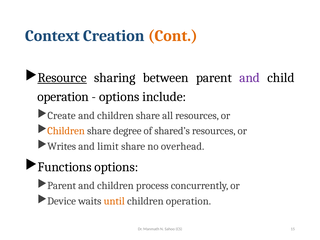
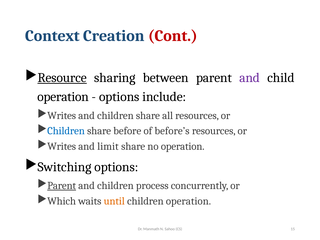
Cont colour: orange -> red (173, 36)
Create: Create -> Writes (62, 115)
Children colour: orange -> blue (66, 131)
degree: degree -> before (127, 131)
shared’s: shared’s -> before’s (172, 131)
no overhead: overhead -> operation (183, 146)
Functions: Functions -> Switching (65, 167)
Parent underline: none -> present (62, 186)
Device: Device -> Which (62, 201)
